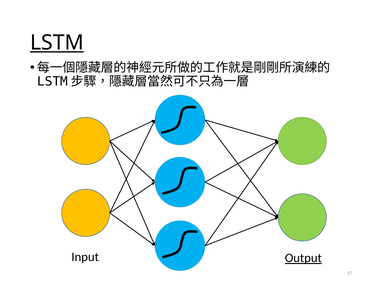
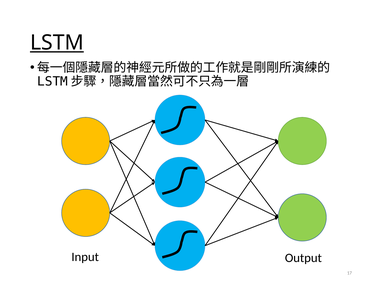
Output underline: present -> none (303, 258)
